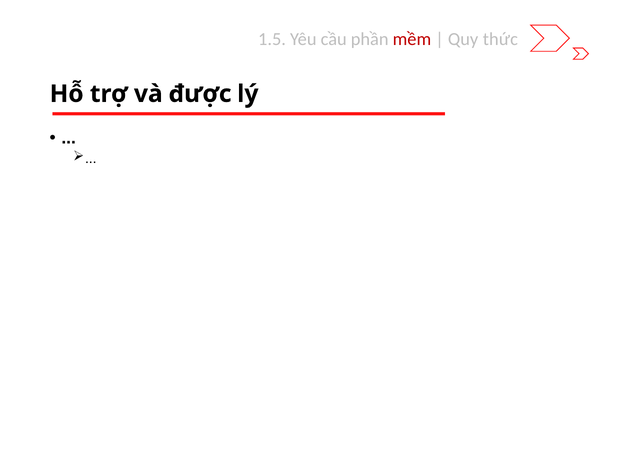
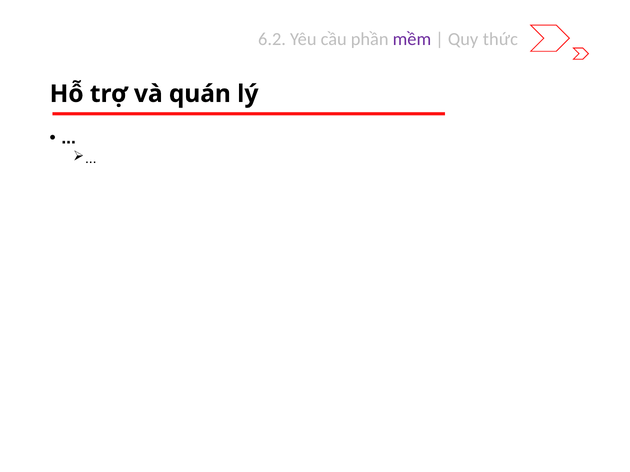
1.5: 1.5 -> 6.2 (272, 39)
mềm colour: red -> purple (412, 39)
được: được -> quán (200, 94)
